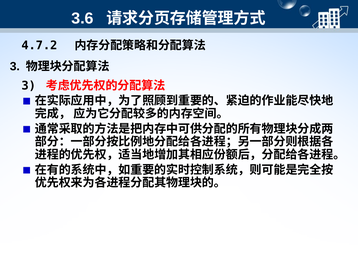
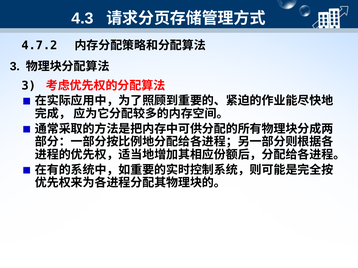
3.6: 3.6 -> 4.3 (83, 18)
